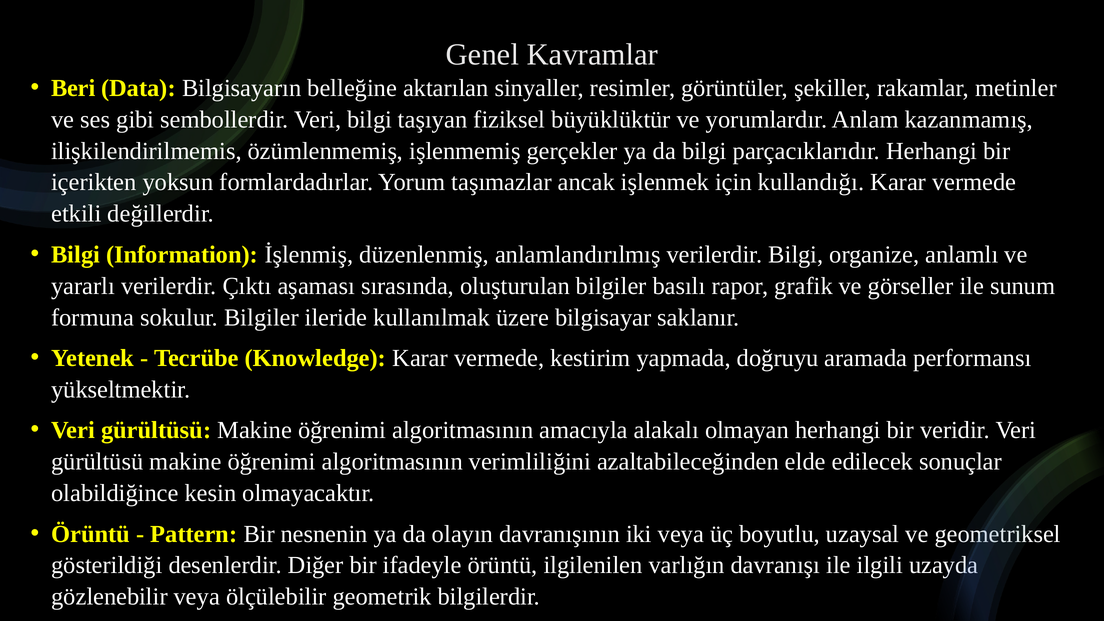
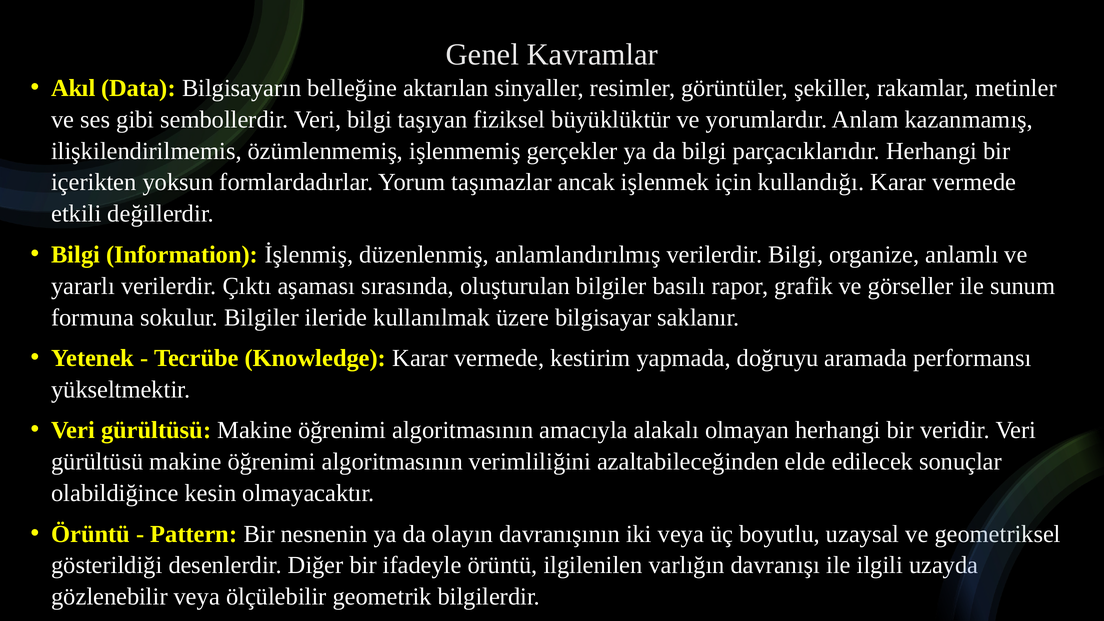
Beri: Beri -> Akıl (73, 88)
